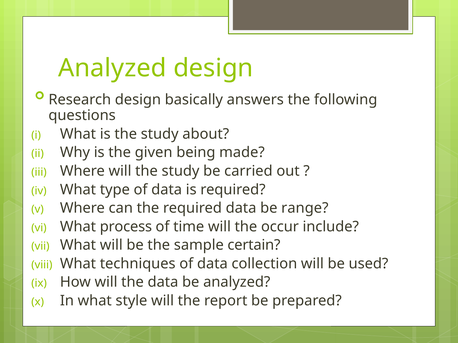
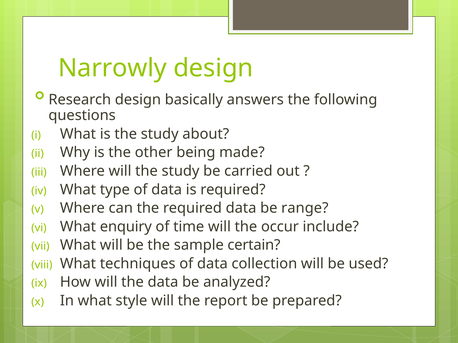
Analyzed: Analyzed -> Narrowly (112, 68)
given: given -> other (154, 153)
process: process -> enquiry (126, 227)
